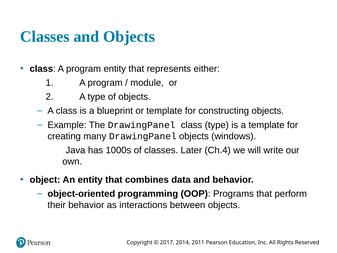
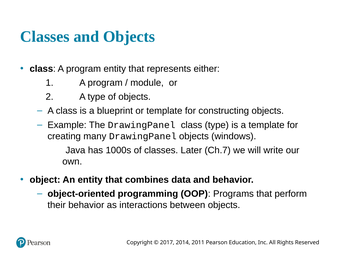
Ch.4: Ch.4 -> Ch.7 (218, 150)
